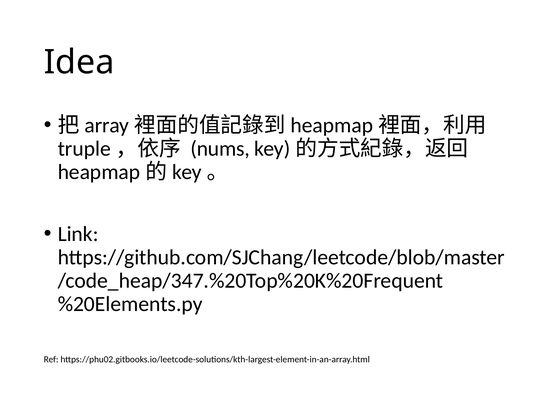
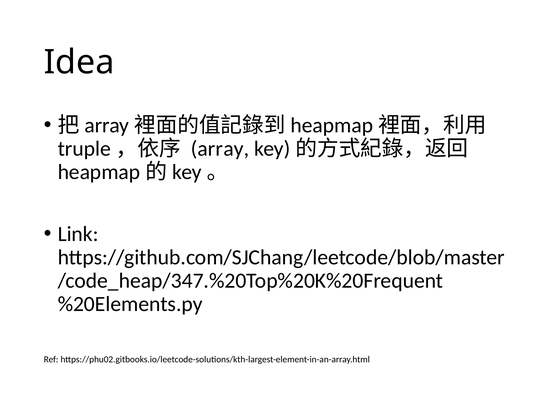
nums: nums -> array (220, 149)
